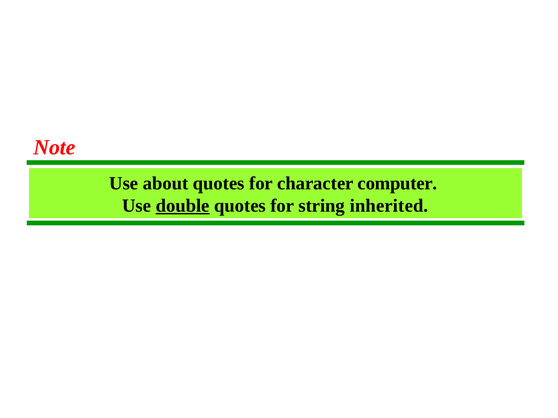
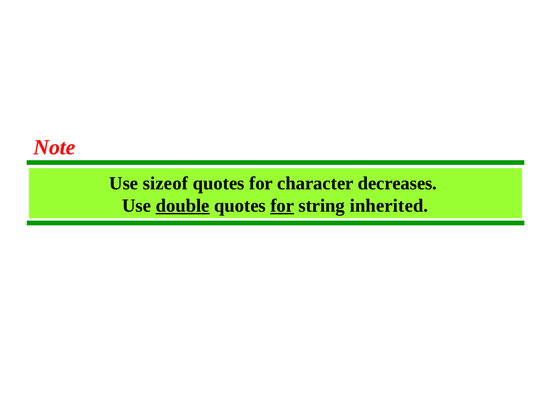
about: about -> sizeof (165, 184)
computer: computer -> decreases (397, 184)
for underline: none -> present (282, 206)
